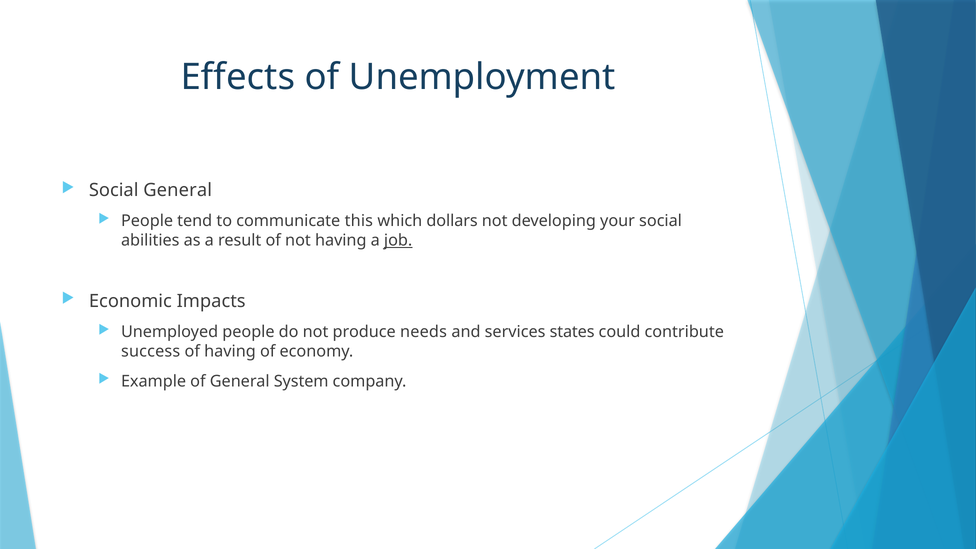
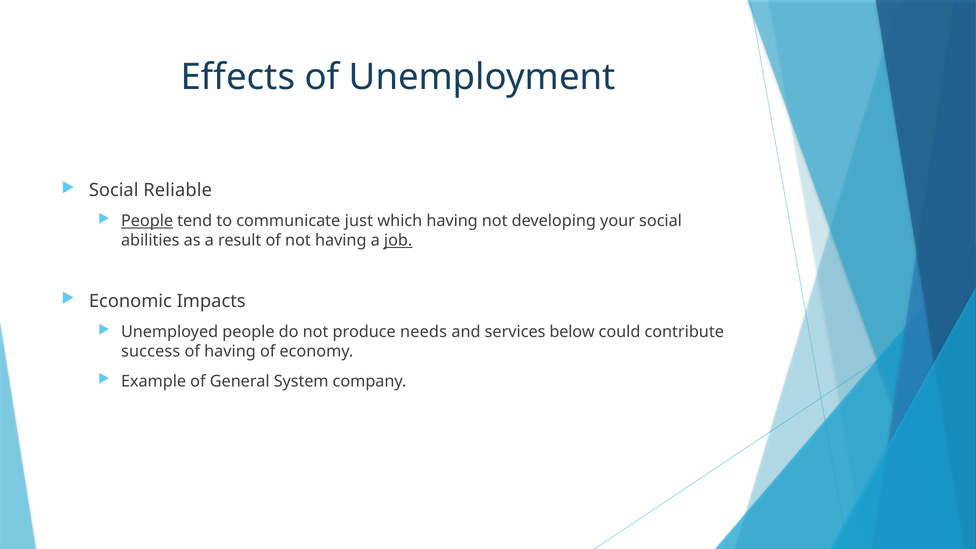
Social General: General -> Reliable (178, 190)
People underline: none -> present (147, 221)
this: this -> just (359, 221)
which dollars: dollars -> having (452, 221)
states: states -> below (572, 332)
